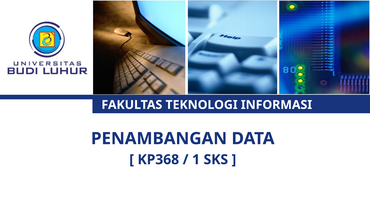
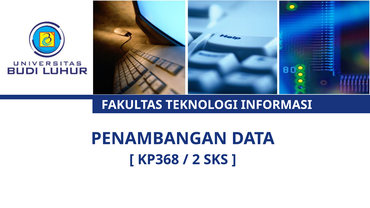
1: 1 -> 2 (196, 160)
